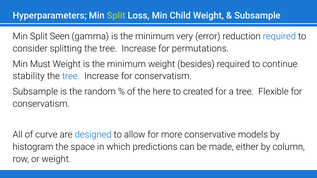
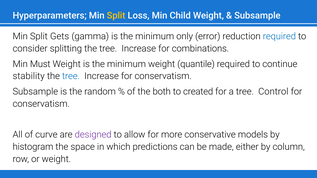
Split colour: light green -> yellow (116, 16)
Seen: Seen -> Gets (60, 36)
very: very -> only (185, 36)
permutations: permutations -> combinations (200, 49)
besides: besides -> quantile (196, 64)
here: here -> both (162, 92)
Flexible: Flexible -> Control (273, 92)
designed colour: blue -> purple (93, 135)
